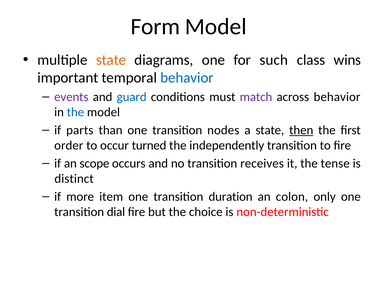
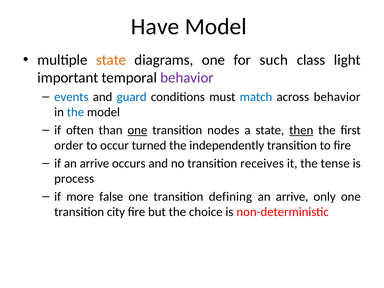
Form: Form -> Have (155, 27)
wins: wins -> light (347, 60)
behavior colour: blue -> purple (187, 78)
events colour: purple -> blue (71, 97)
match colour: purple -> blue (256, 97)
parts: parts -> often (80, 130)
one underline: none -> present (137, 130)
if an scope: scope -> arrive (94, 163)
distinct: distinct -> process (74, 179)
item: item -> false (111, 197)
duration: duration -> defining (230, 197)
colon: colon -> arrive (292, 197)
dial: dial -> city (116, 212)
